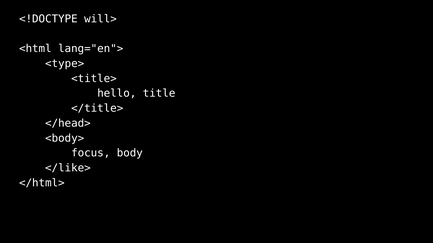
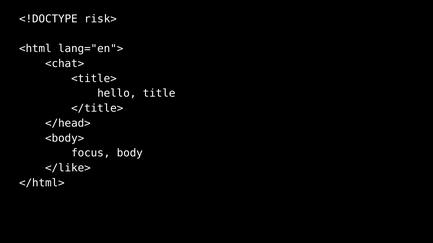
will>: will> -> risk> (101, 19)
<type>: <type> -> <chat> (65, 64)
